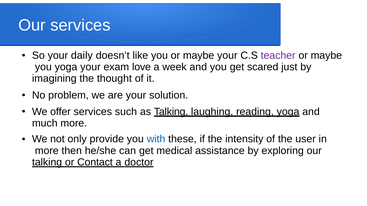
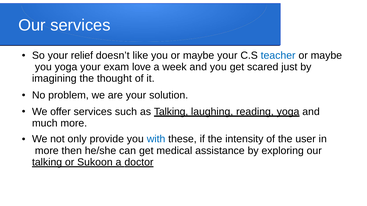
daily: daily -> relief (82, 55)
teacher colour: purple -> blue (278, 55)
Contact: Contact -> Sukoon (95, 162)
